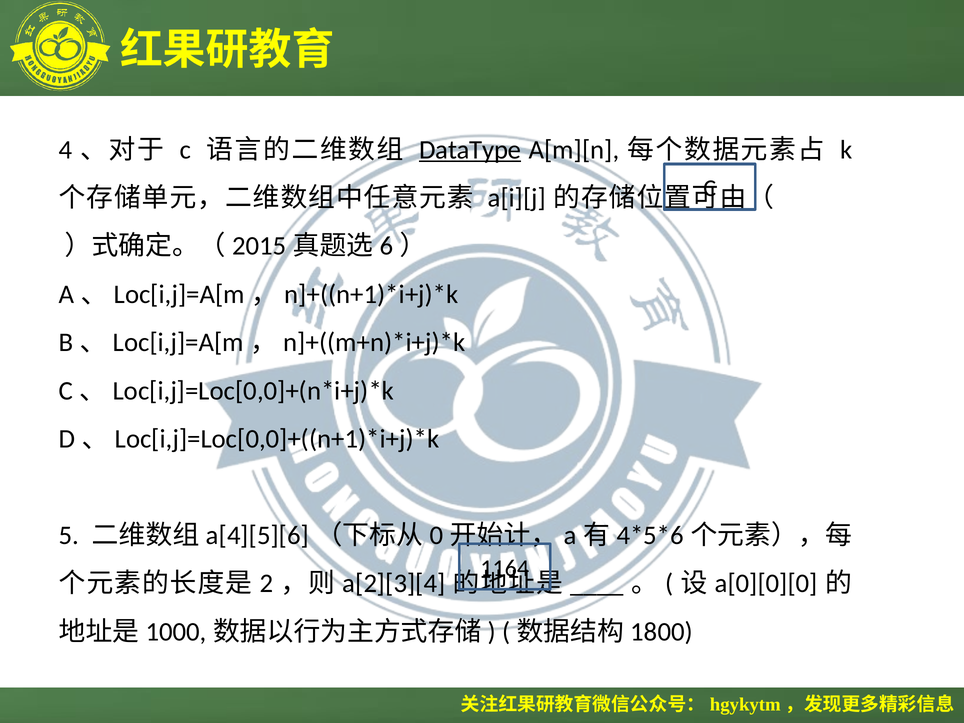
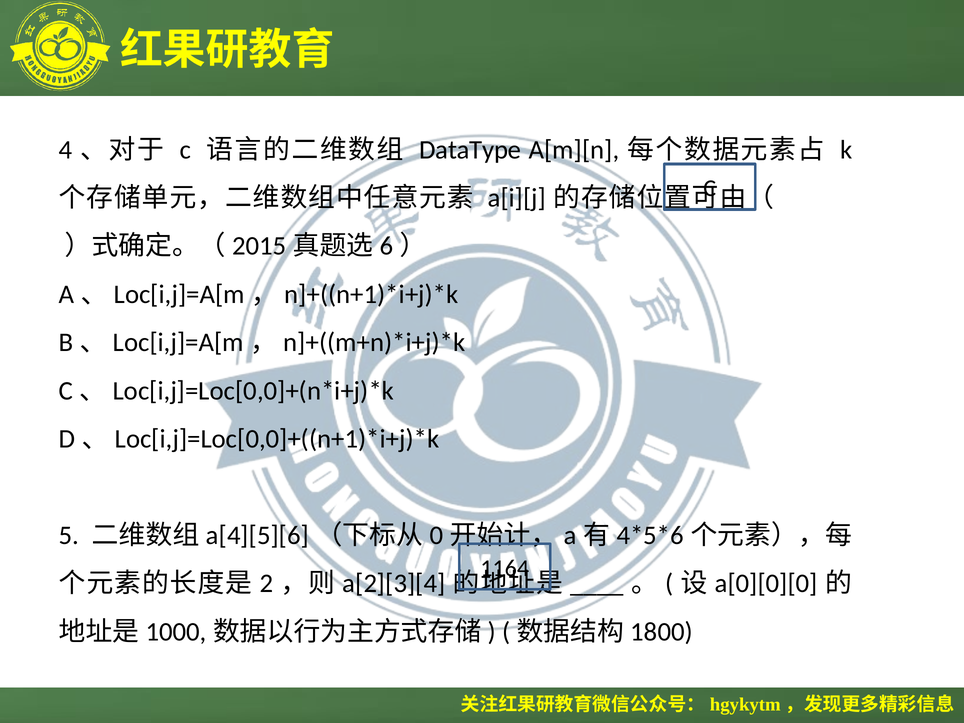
DataType underline: present -> none (470, 150)
